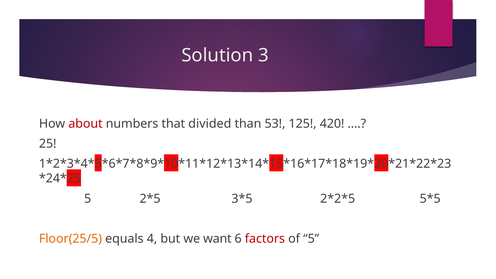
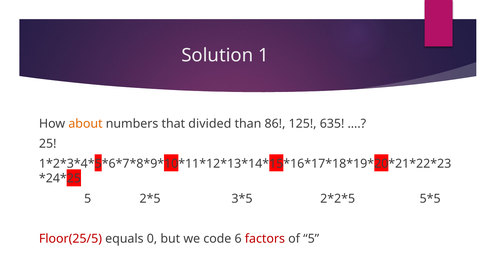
3: 3 -> 1 (264, 55)
about colour: red -> orange (85, 124)
53: 53 -> 86 (275, 124)
420: 420 -> 635 (332, 124)
Floor(25/5 colour: orange -> red (70, 239)
4: 4 -> 0 (152, 239)
want: want -> code (217, 239)
